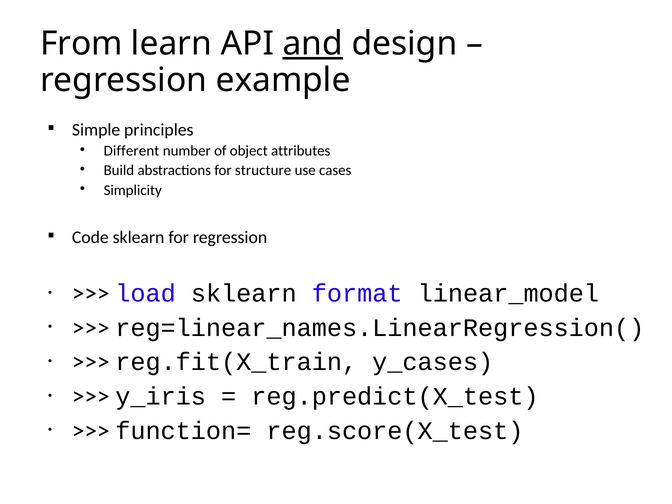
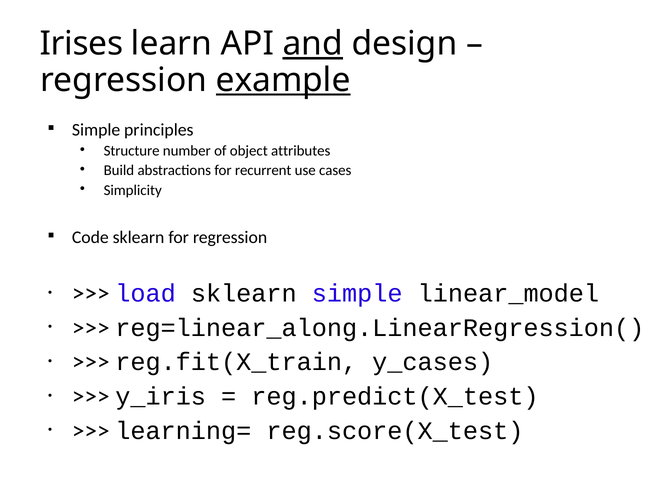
From: From -> Irises (81, 44)
example underline: none -> present (283, 80)
Different: Different -> Structure (132, 151)
structure: structure -> recurrent (263, 170)
sklearn format: format -> simple (357, 294)
reg=linear_names.LinearRegression(: reg=linear_names.LinearRegression( -> reg=linear_along.LinearRegression( (380, 328)
function=: function= -> learning= (183, 431)
